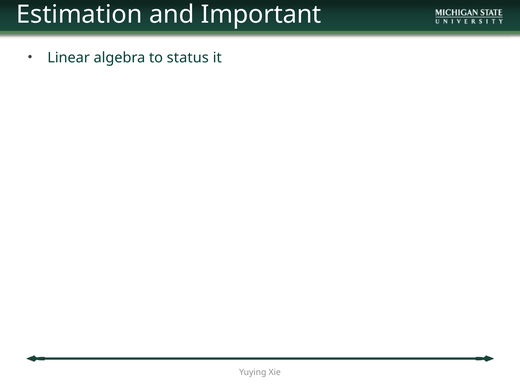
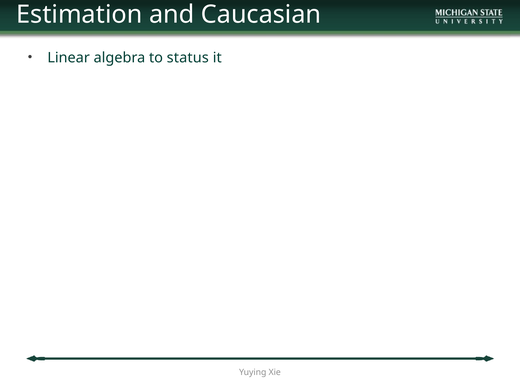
Important: Important -> Caucasian (261, 14)
